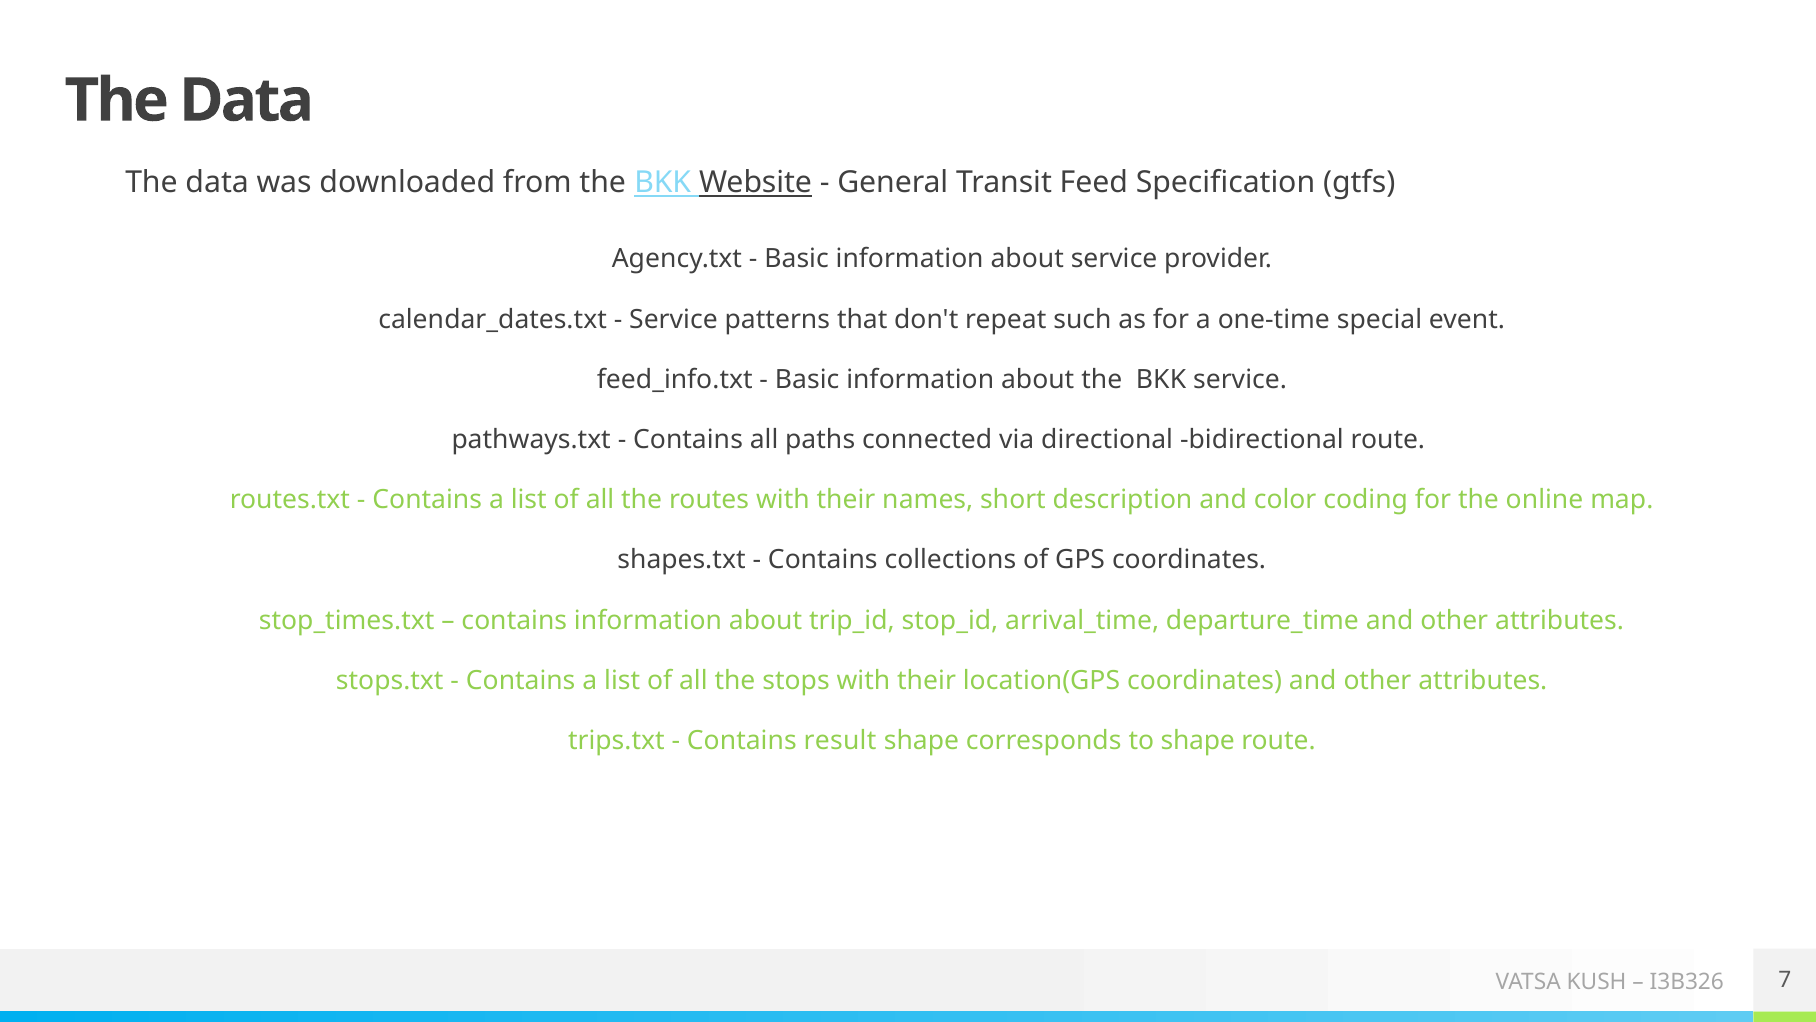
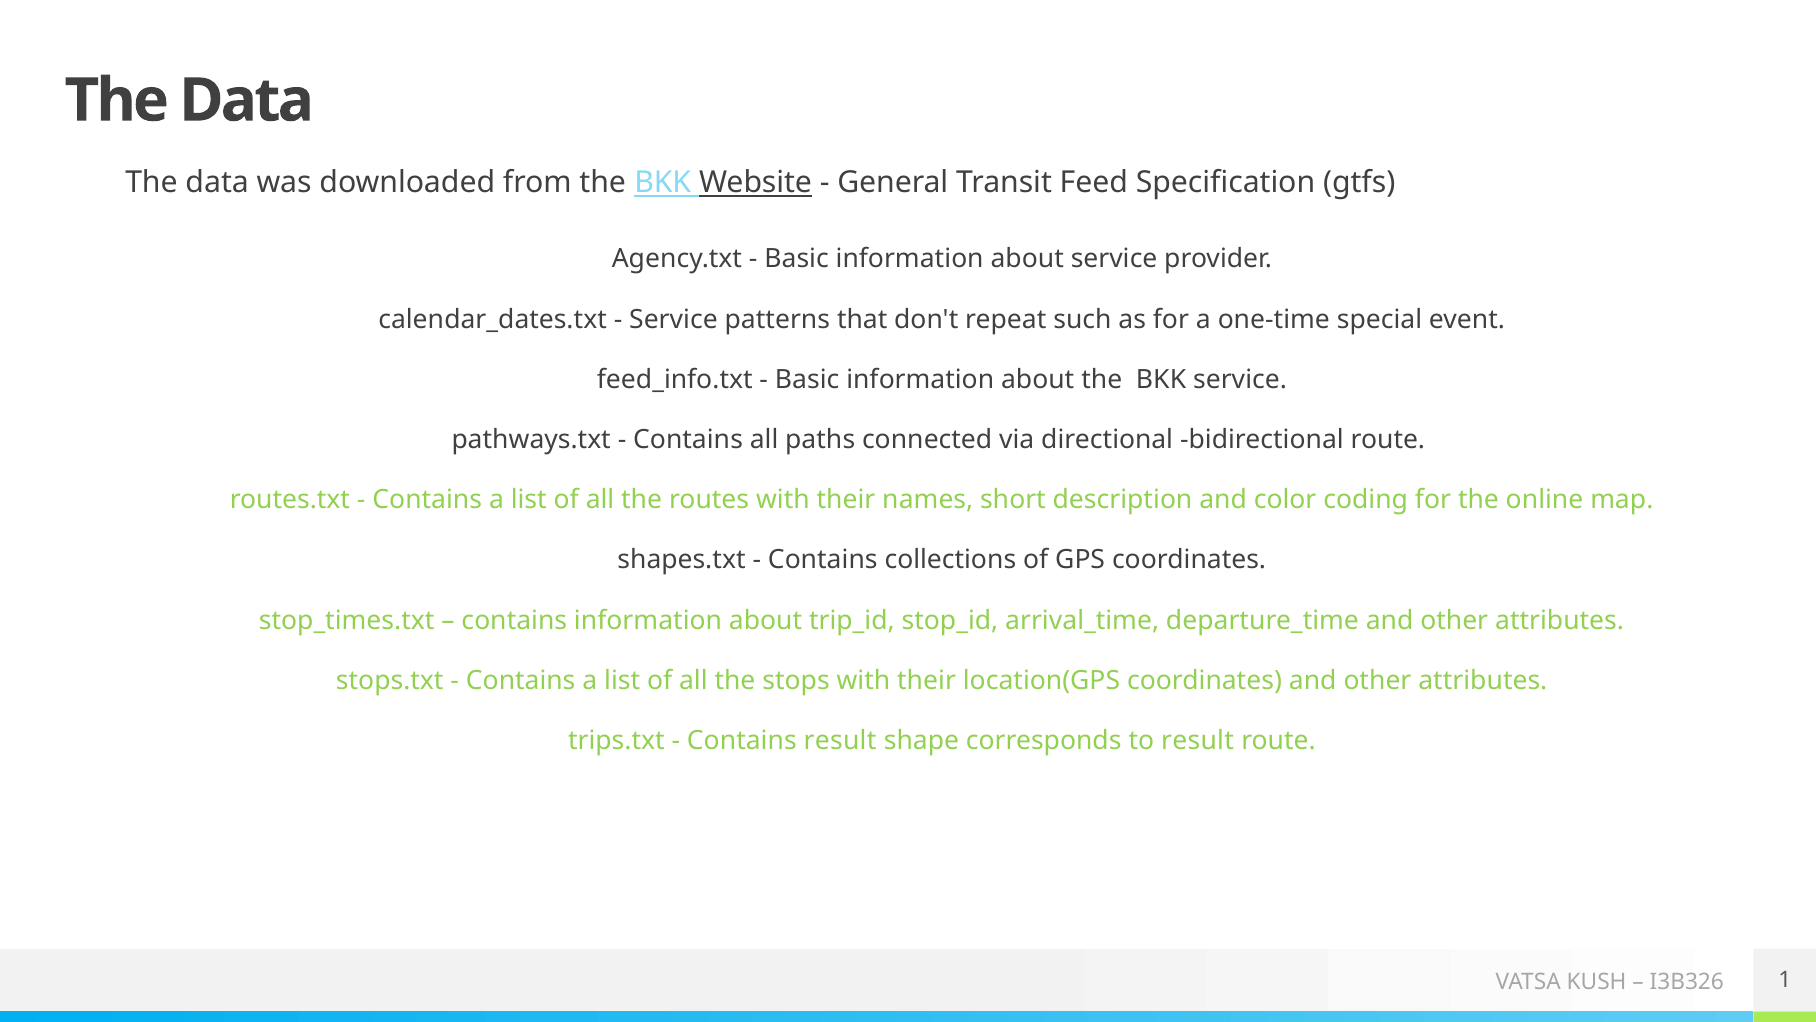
to shape: shape -> result (1197, 740)
7: 7 -> 1 (1785, 979)
